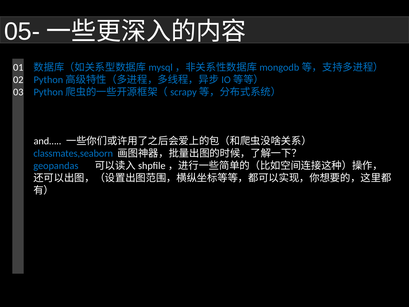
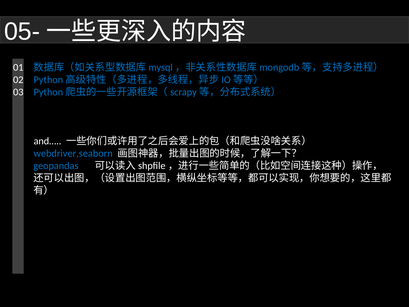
classmates,seaborn: classmates,seaborn -> webdriver,seaborn (73, 153)
